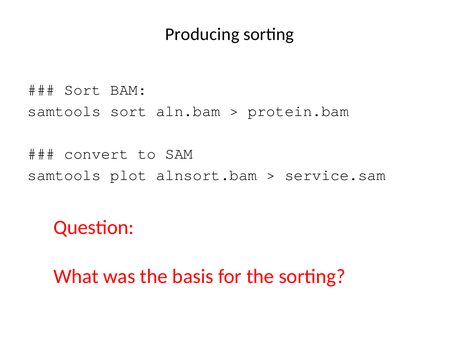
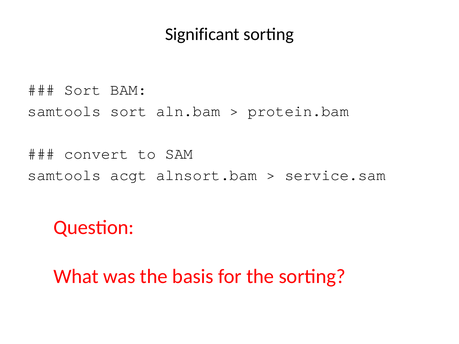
Producing: Producing -> Significant (202, 34)
plot: plot -> acgt (129, 175)
